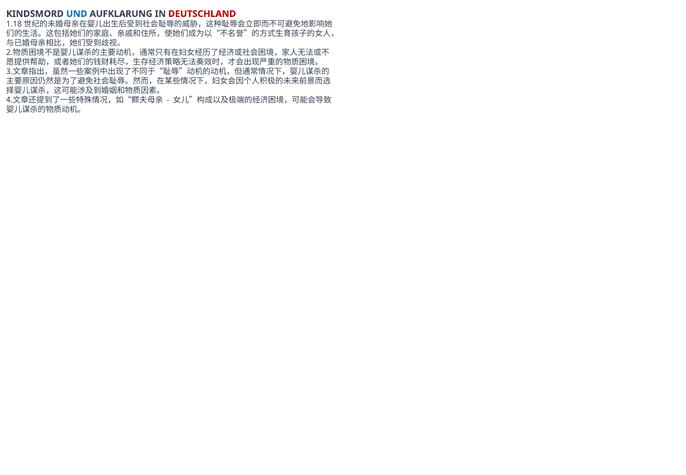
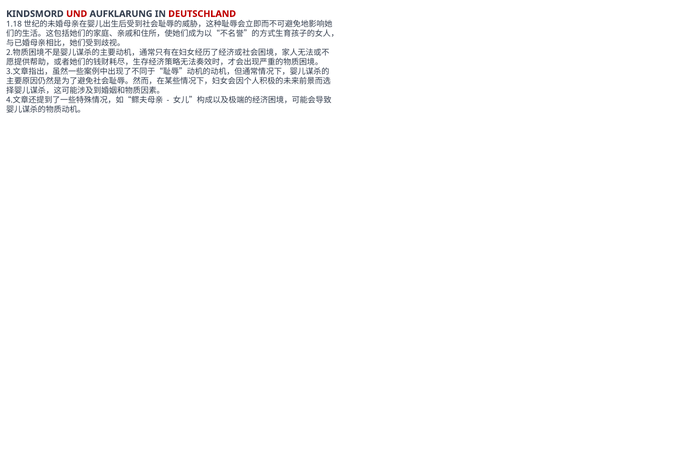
UND colour: blue -> red (77, 14)
